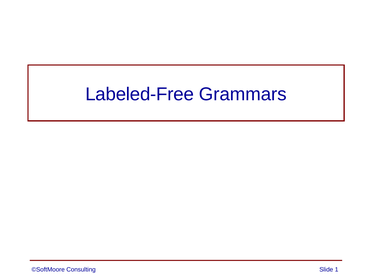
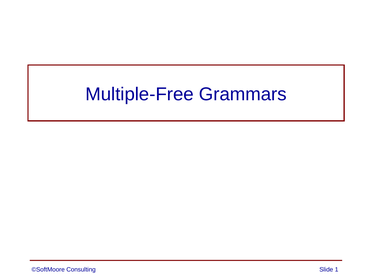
Labeled-Free: Labeled-Free -> Multiple-Free (140, 94)
